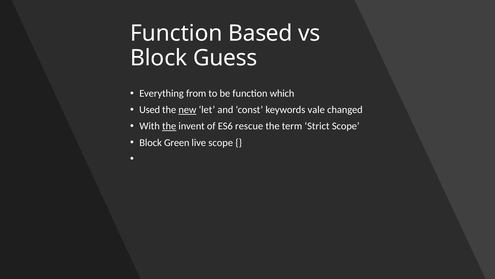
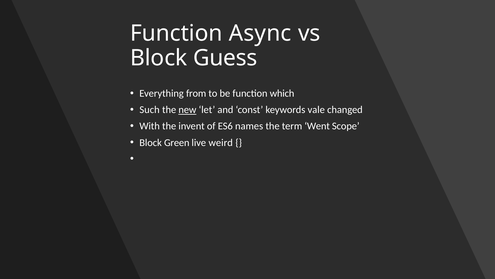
Based: Based -> Async (260, 33)
Used: Used -> Such (150, 110)
the underline: present -> none (169, 126)
rescue: rescue -> names (249, 126)
Strict: Strict -> Went (317, 126)
live scope: scope -> weird (221, 142)
